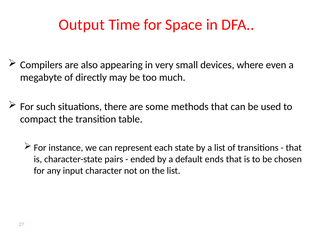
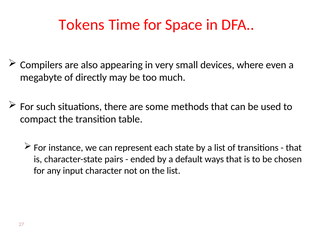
Output: Output -> Tokens (82, 25)
ends: ends -> ways (214, 159)
